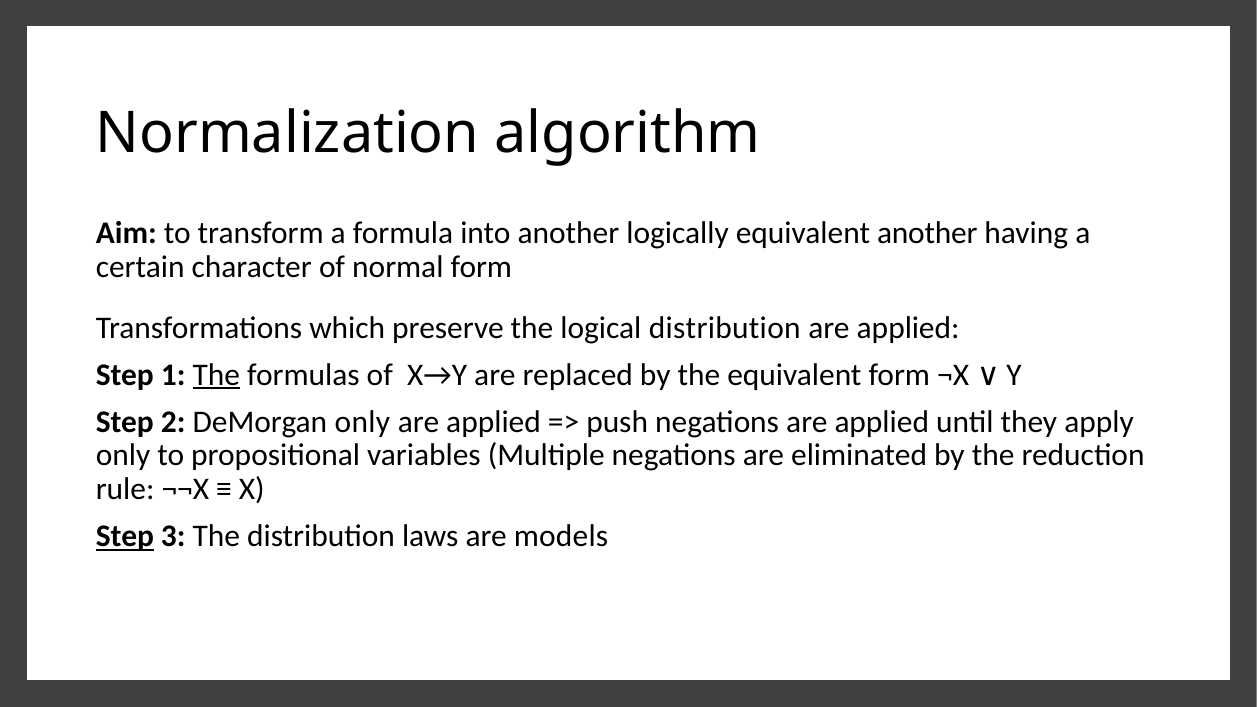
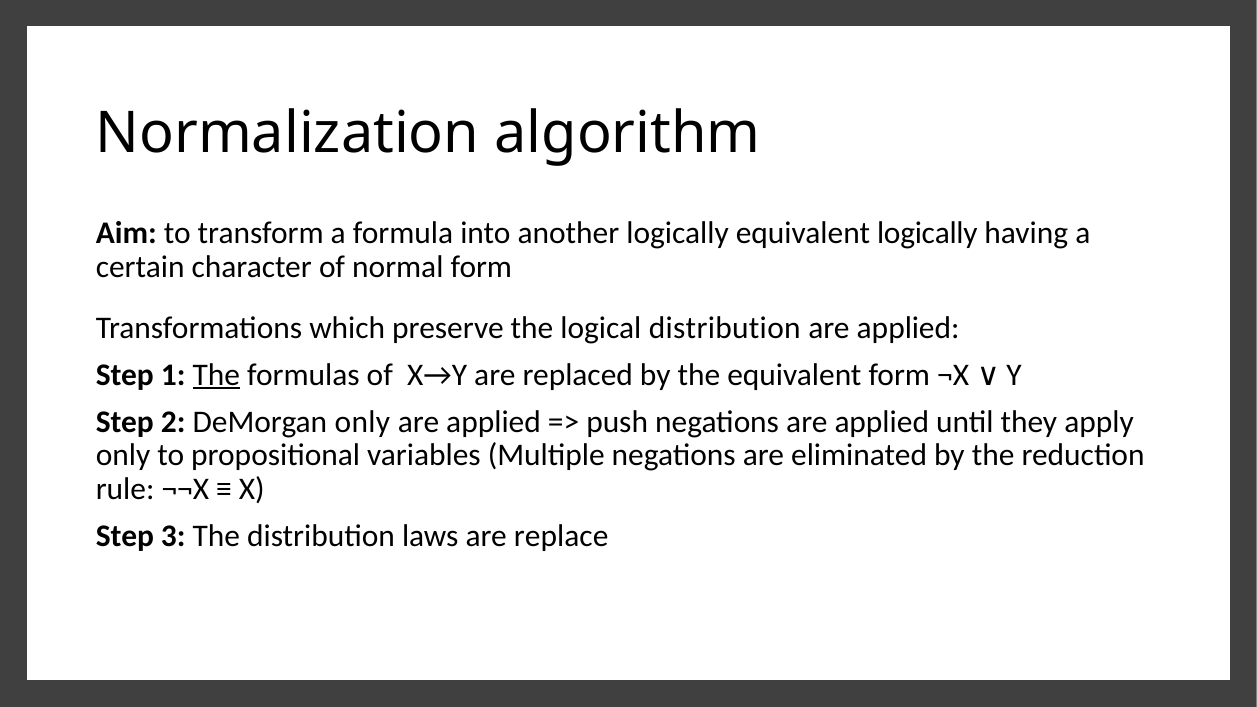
equivalent another: another -> logically (927, 234)
Step underline: present -> none (125, 537)
models: models -> replace (561, 537)
